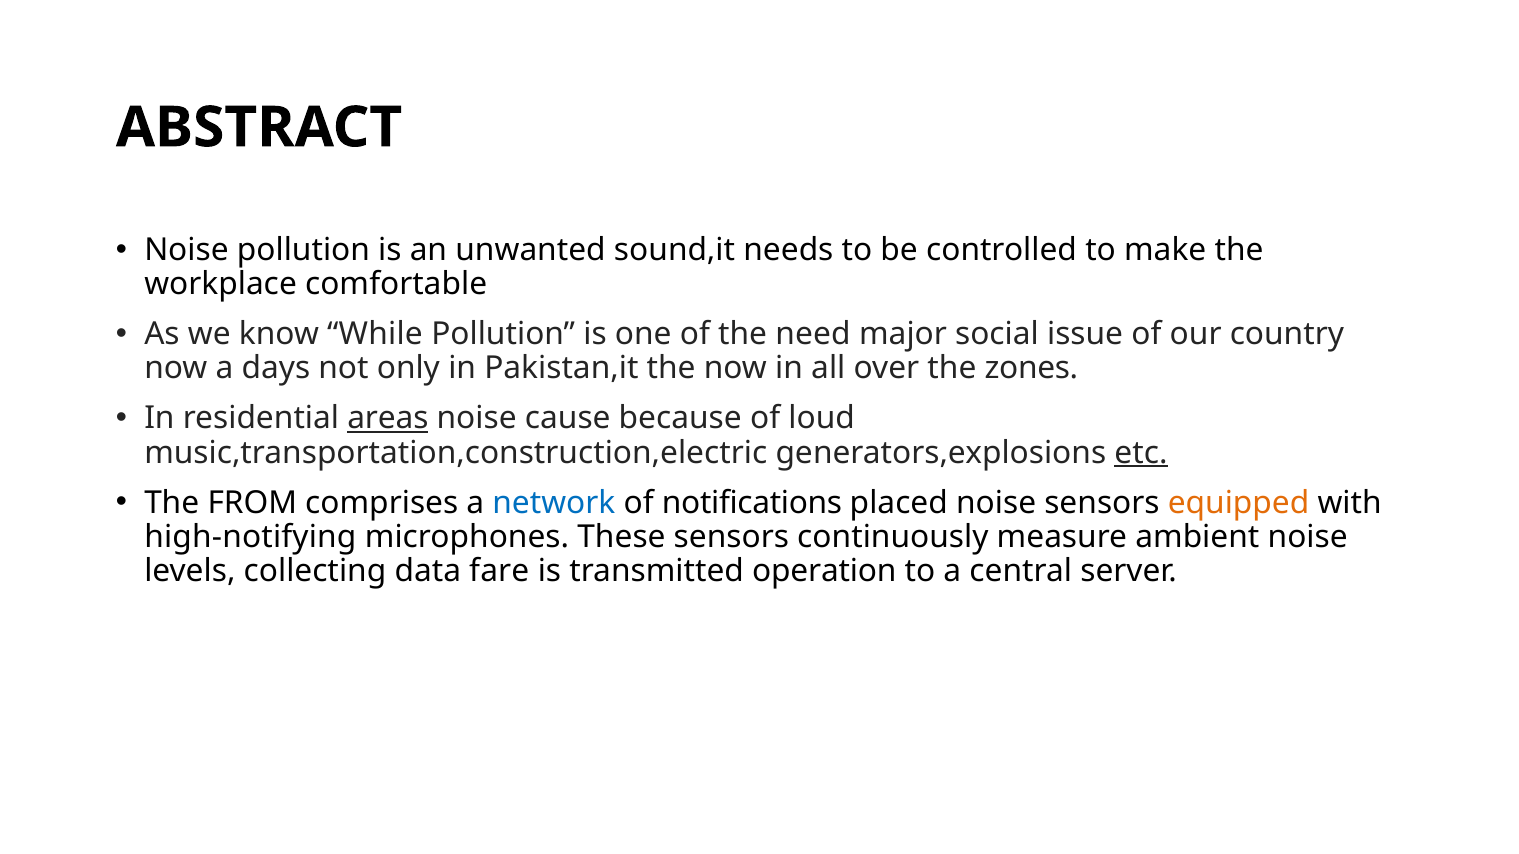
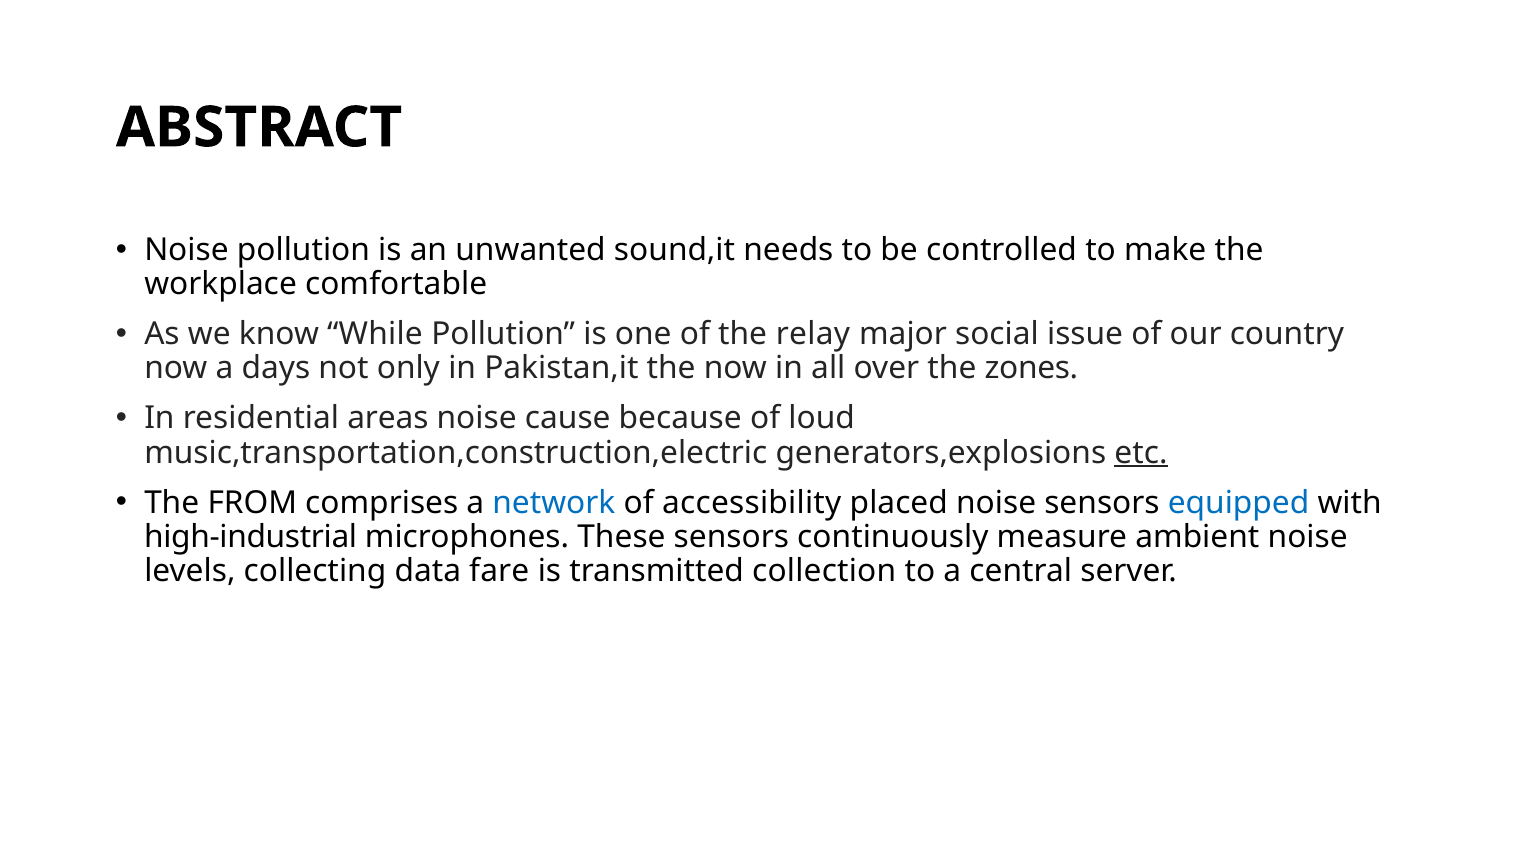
need: need -> relay (813, 334)
areas underline: present -> none (388, 419)
notifications: notifications -> accessibility (752, 503)
equipped colour: orange -> blue (1239, 503)
high-notifying: high-notifying -> high-industrial (251, 537)
operation: operation -> collection (824, 571)
